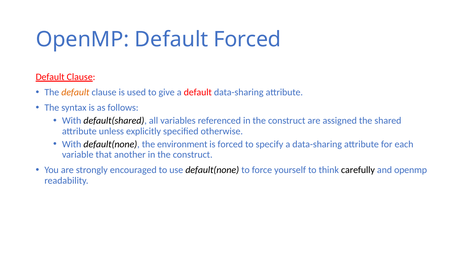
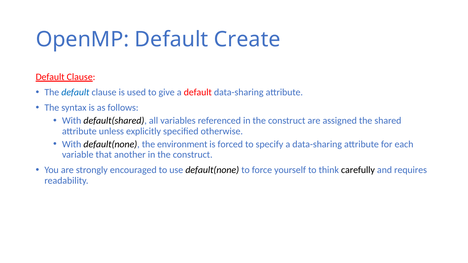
Default Forced: Forced -> Create (247, 39)
default colour: orange -> blue (75, 92)
and openmp: openmp -> requires (411, 170)
